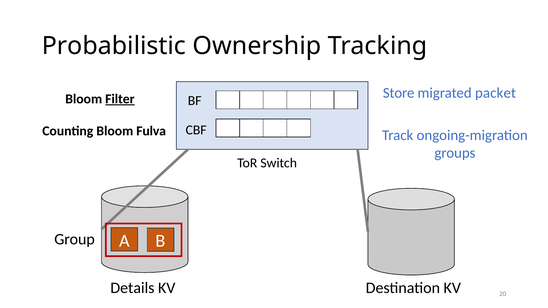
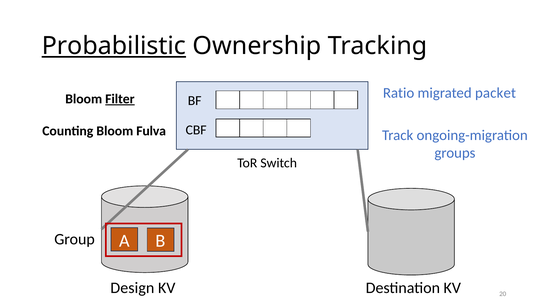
Probabilistic underline: none -> present (114, 46)
Store: Store -> Ratio (399, 93)
Details: Details -> Design (132, 288)
